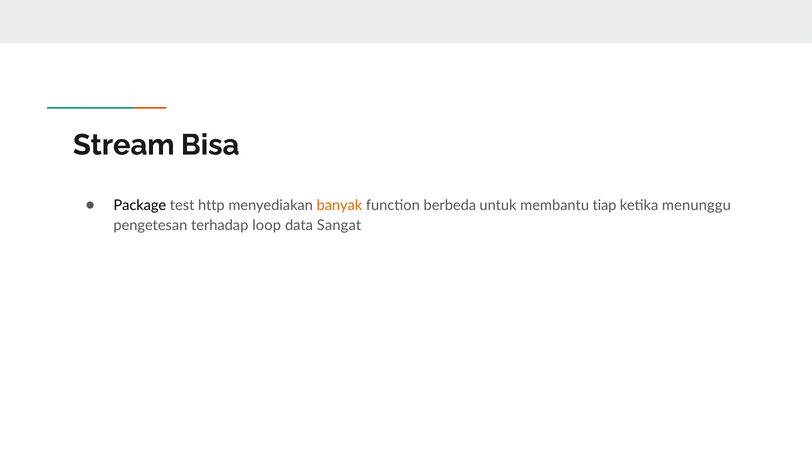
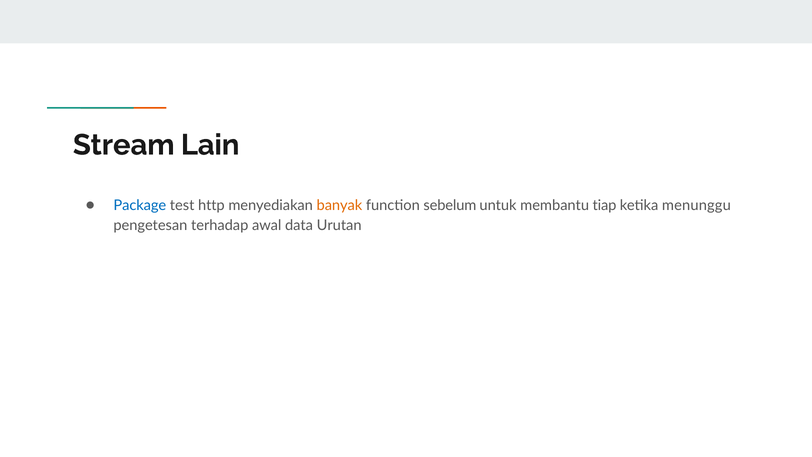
Bisa: Bisa -> Lain (210, 145)
Package colour: black -> blue (140, 205)
berbeda: berbeda -> sebelum (450, 205)
loop: loop -> awal (267, 225)
Sangat: Sangat -> Urutan (339, 225)
